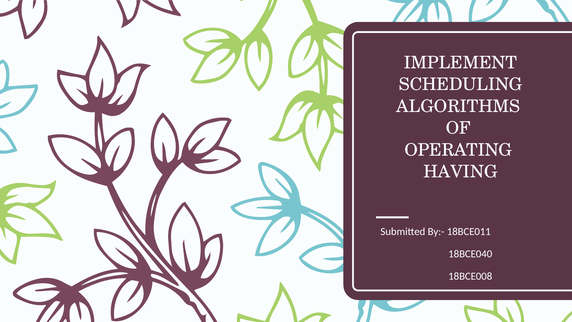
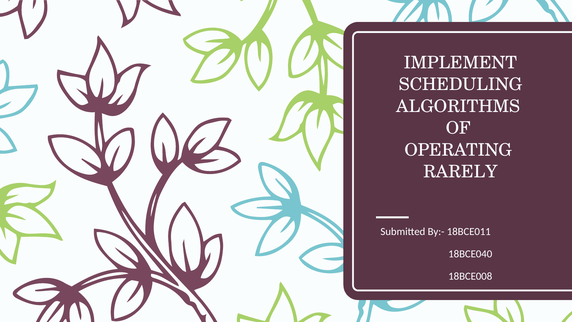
HAVING: HAVING -> RARELY (460, 172)
